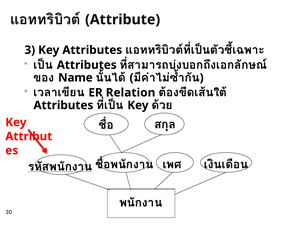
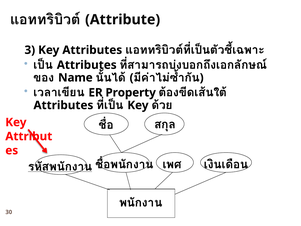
Relation: Relation -> Property (131, 93)
